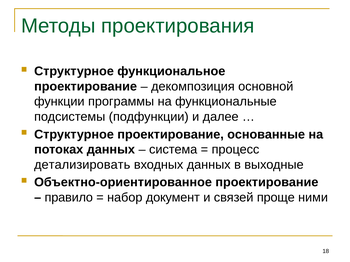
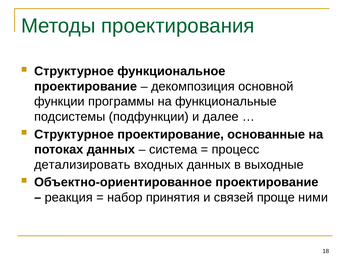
правило: правило -> реакция (69, 198)
документ: документ -> принятия (173, 198)
